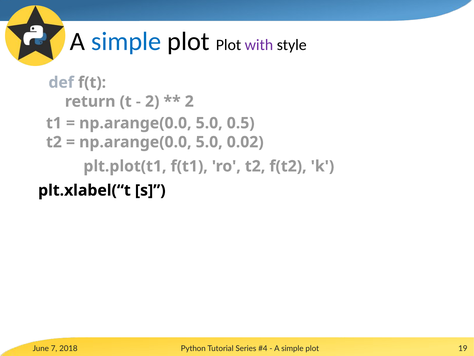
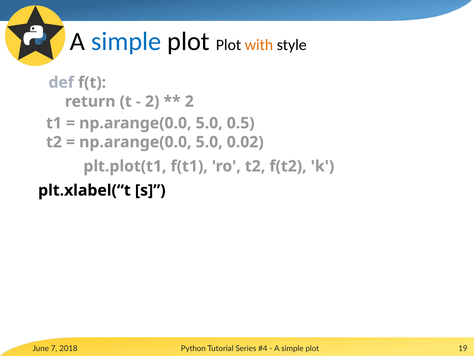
with colour: purple -> orange (259, 45)
